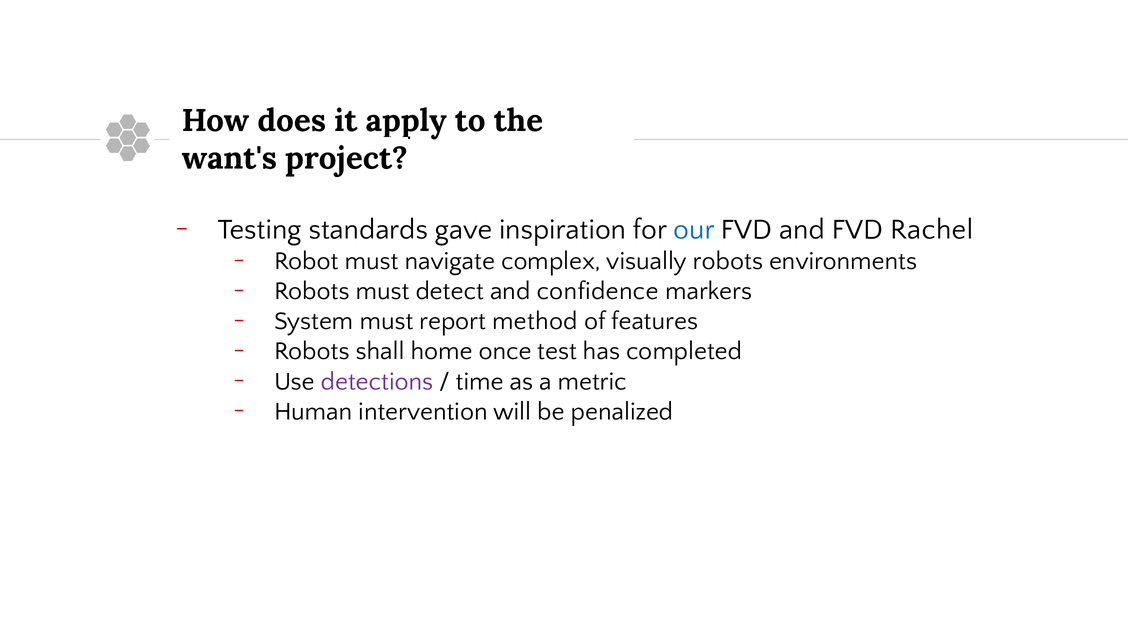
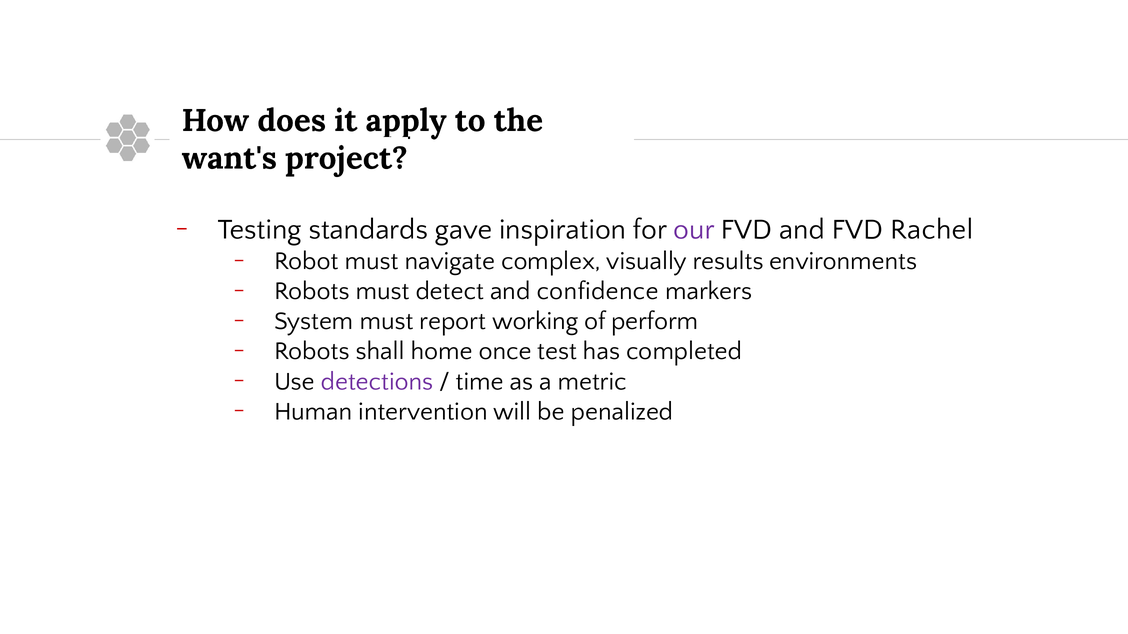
our colour: blue -> purple (694, 230)
visually robots: robots -> results (728, 261)
method: method -> working (535, 321)
features: features -> perform (655, 321)
